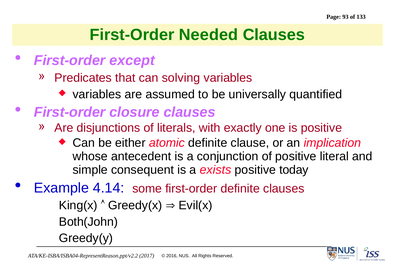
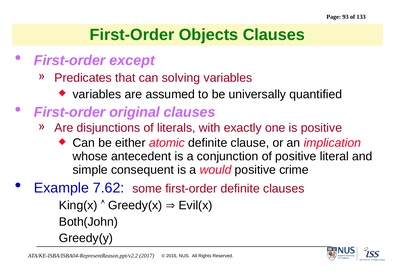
Needed: Needed -> Objects (209, 35)
closure: closure -> original (135, 112)
exists: exists -> would (216, 169)
today: today -> crime (294, 169)
4.14: 4.14 -> 7.62 (109, 187)
